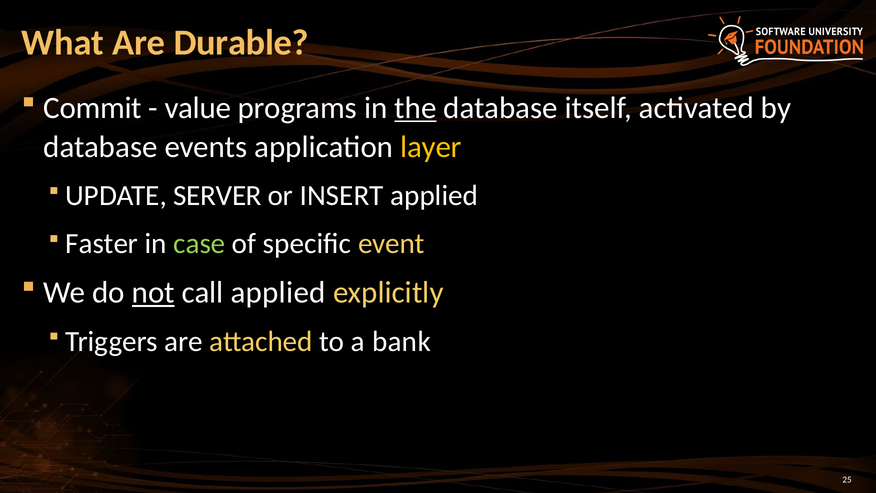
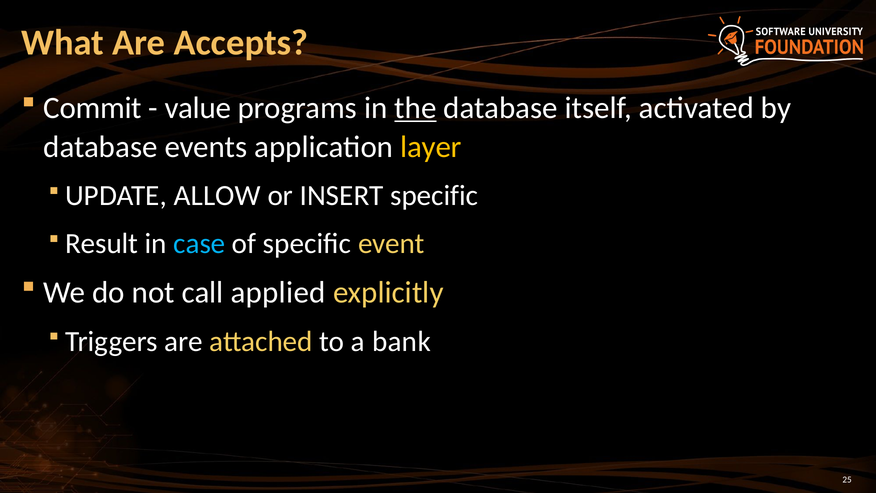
Durable: Durable -> Accepts (241, 43)
SERVER: SERVER -> ALLOW (217, 196)
INSERT applied: applied -> specific (434, 196)
Faster: Faster -> Result (102, 243)
case colour: light green -> light blue (199, 243)
not underline: present -> none (153, 293)
